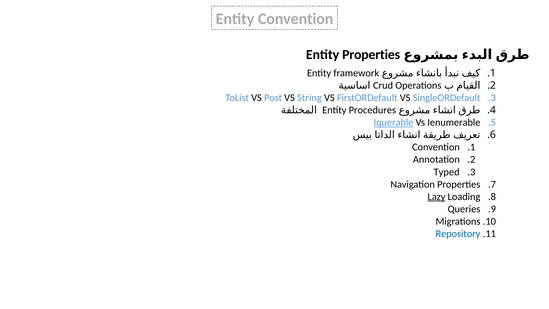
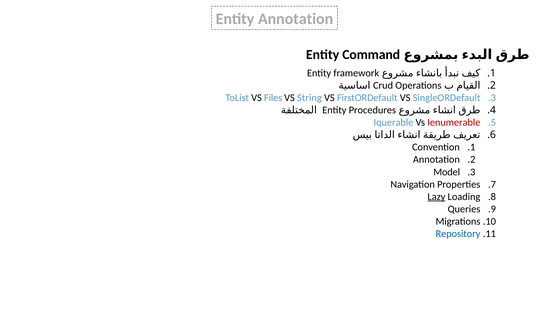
Entity Convention: Convention -> Annotation (296, 19)
Entity Properties: Properties -> Command (371, 55)
Post: Post -> Files (273, 98)
Iquerable underline: present -> none (393, 122)
Ienumerable colour: black -> red (454, 122)
Typed: Typed -> Model (447, 172)
